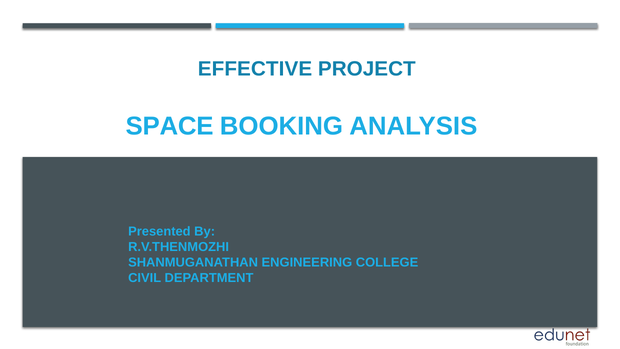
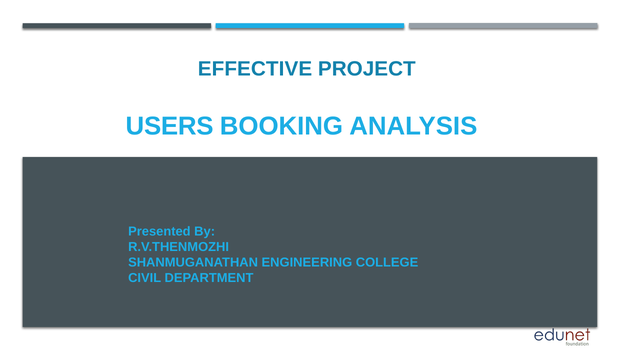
SPACE: SPACE -> USERS (170, 126)
